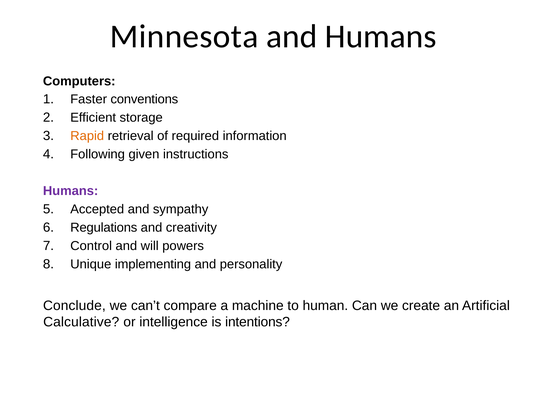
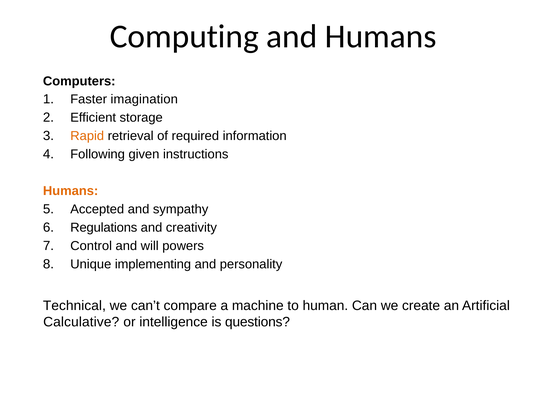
Minnesota: Minnesota -> Computing (184, 37)
conventions: conventions -> imagination (144, 99)
Humans colour: purple -> orange (71, 191)
Conclude: Conclude -> Technical (74, 306)
intentions: intentions -> questions (257, 322)
